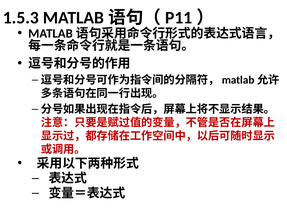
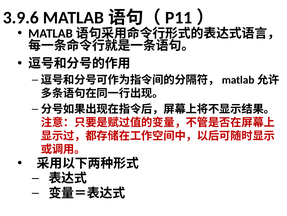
1.5.3: 1.5.3 -> 3.9.6 (21, 18)
